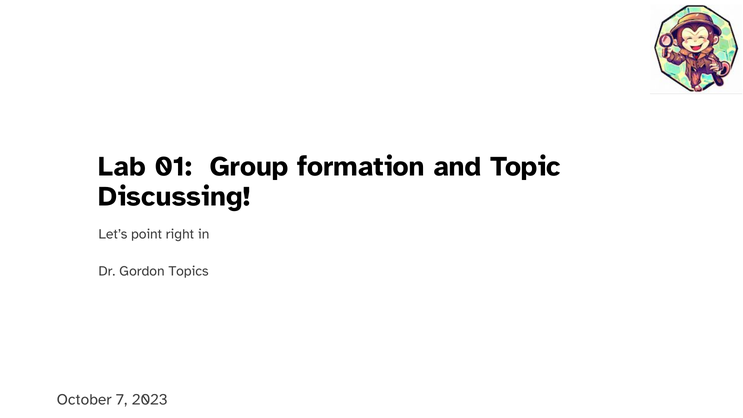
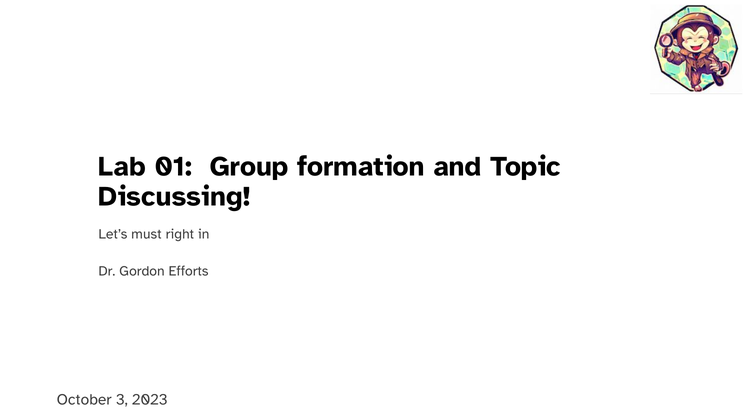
point: point -> must (146, 234)
Topics: Topics -> Efforts (189, 271)
7: 7 -> 3 (122, 400)
